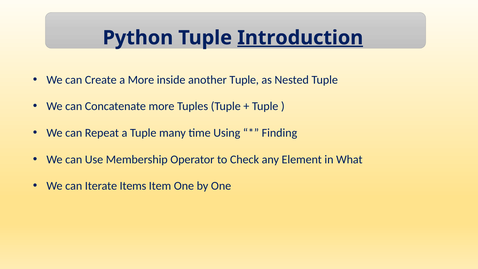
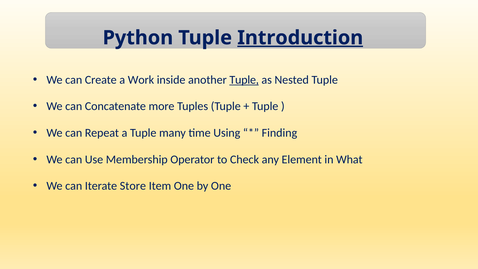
a More: More -> Work (141, 80)
Tuple underline: none -> present (244, 80)
Items: Items -> Store (133, 186)
